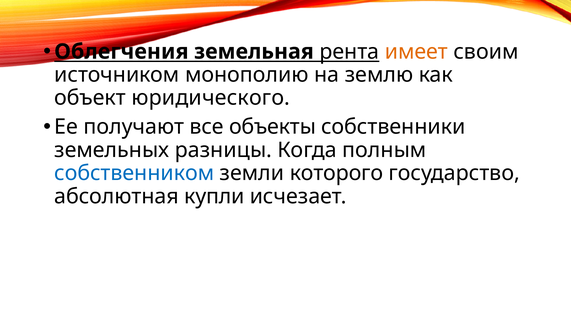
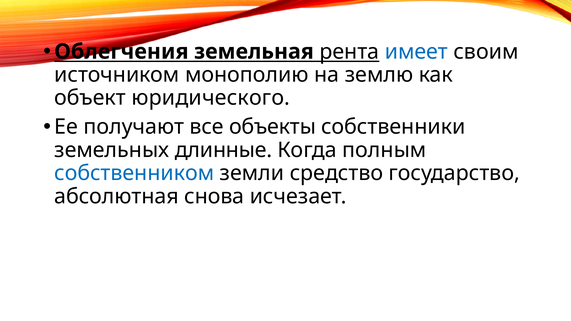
имеет colour: orange -> blue (416, 52)
разницы: разницы -> длинные (224, 150)
которого: которого -> средство (336, 173)
купли: купли -> снова (214, 196)
